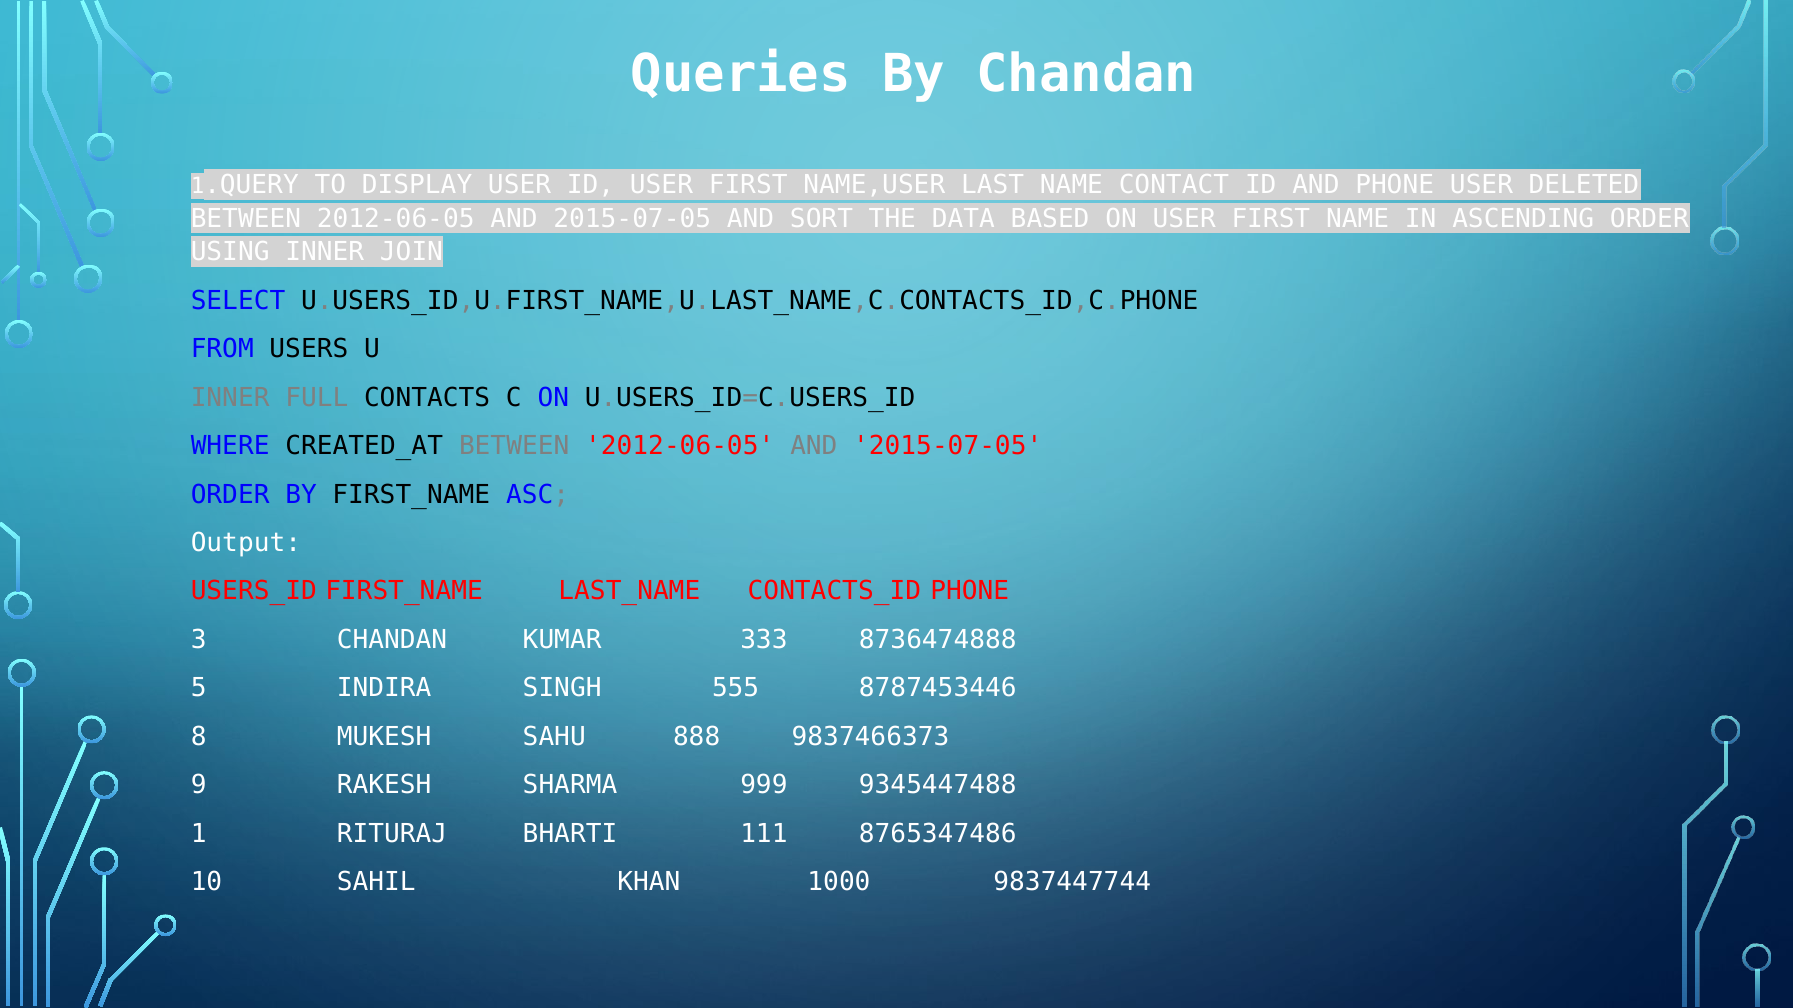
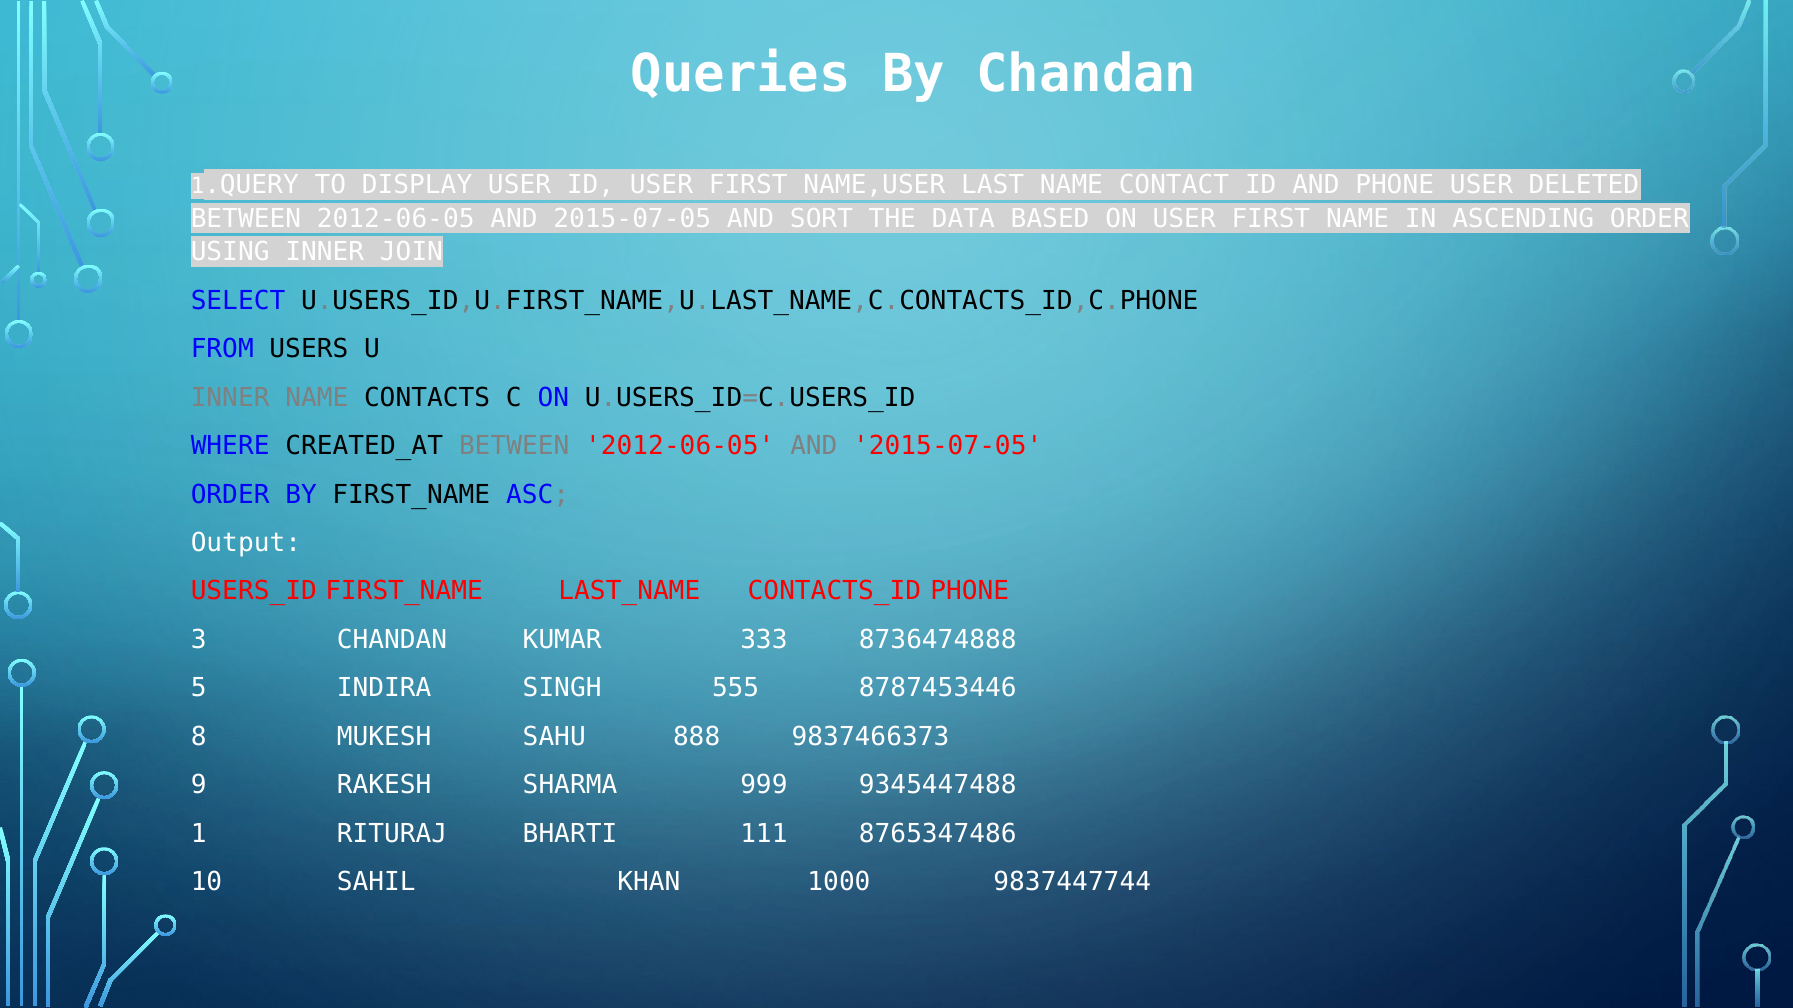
INNER FULL: FULL -> NAME (317, 398)
